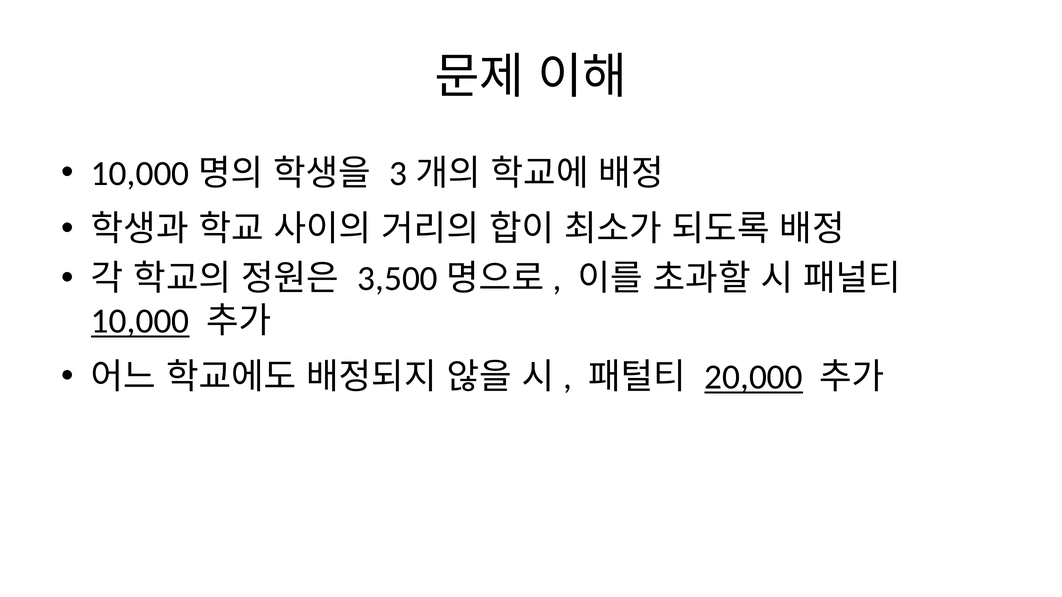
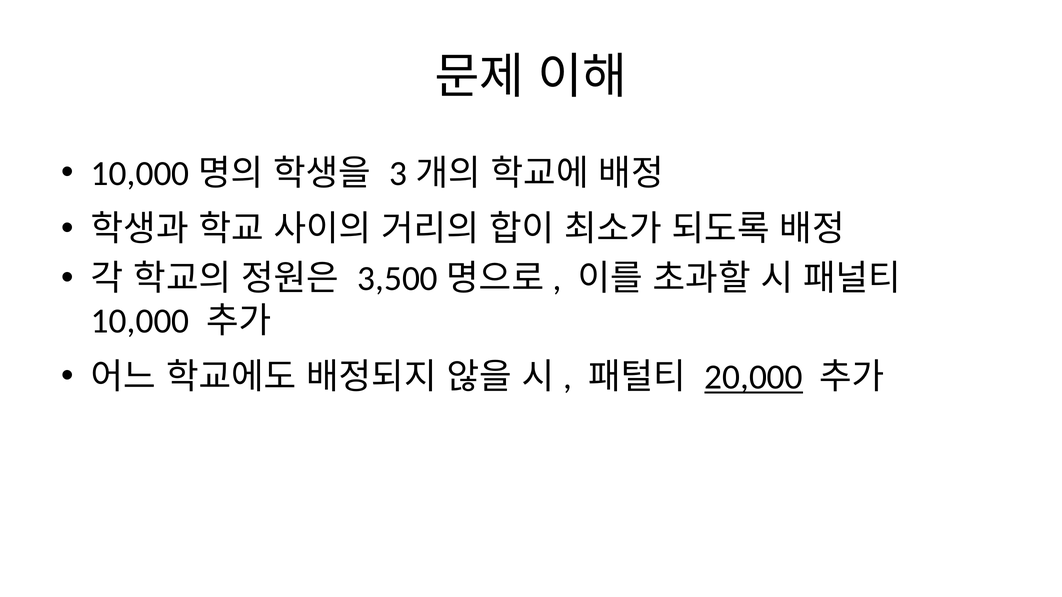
10,000 underline: present -> none (140, 321)
